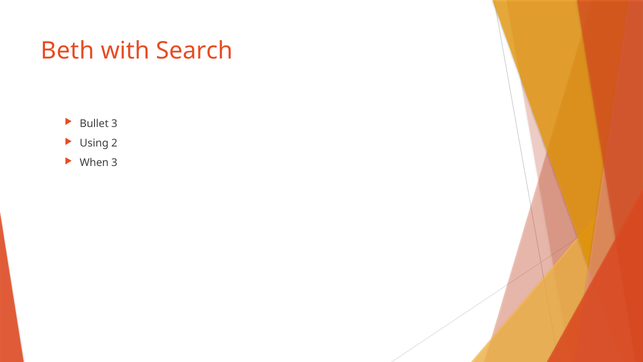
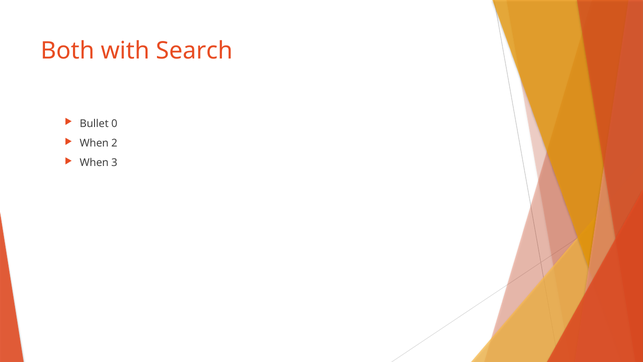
Beth: Beth -> Both (68, 51)
Bullet 3: 3 -> 0 (114, 124)
Using: Using -> When (94, 143)
